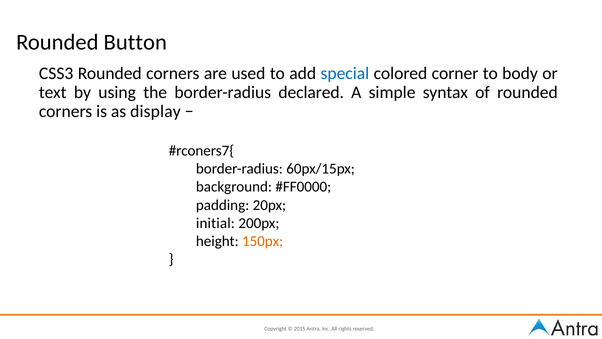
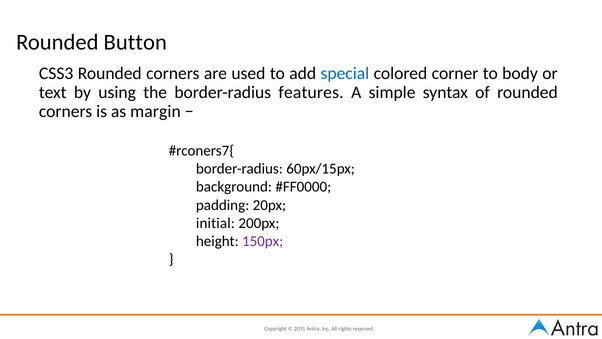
declared: declared -> features (311, 93)
display: display -> margin (155, 111)
150px colour: orange -> purple (263, 241)
